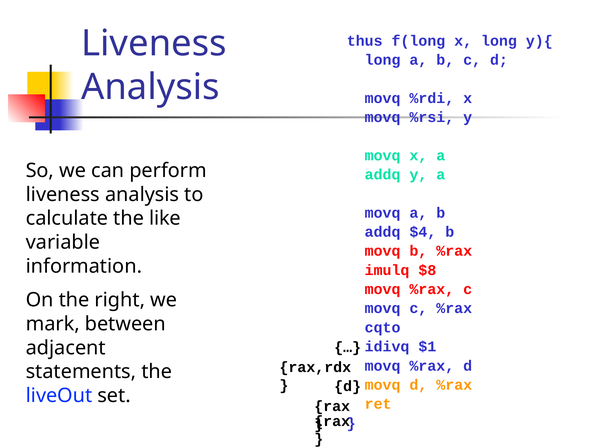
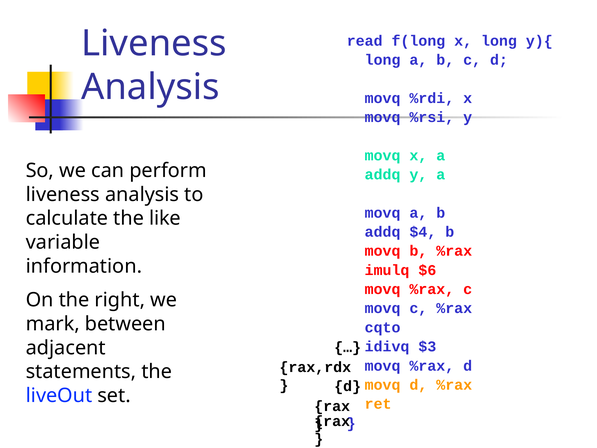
thus: thus -> read (365, 41)
$8: $8 -> $6 (427, 270)
$1: $1 -> $3 (427, 346)
